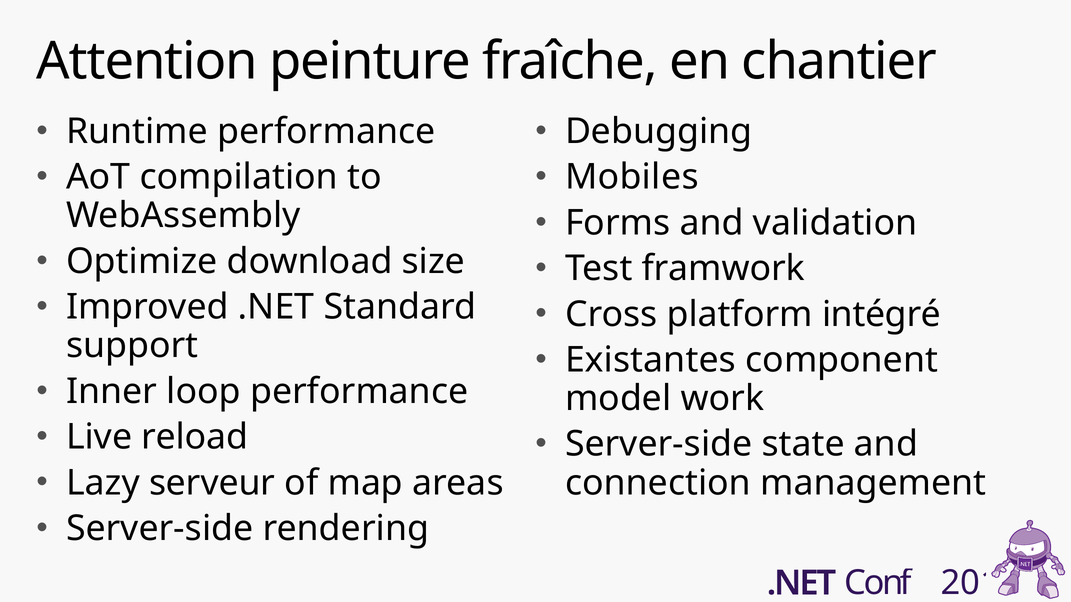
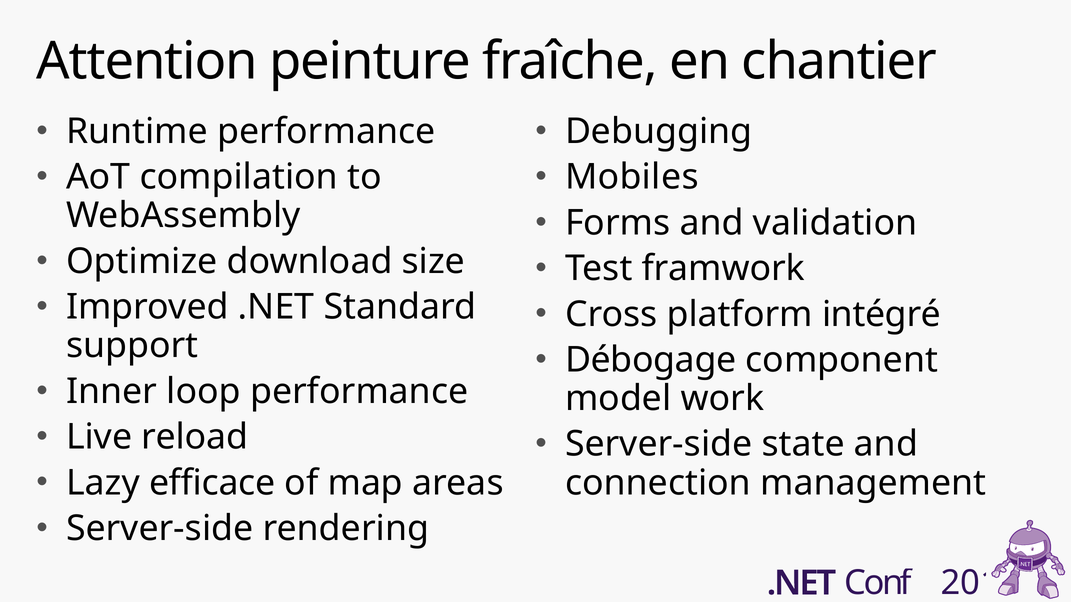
Existantes: Existantes -> Débogage (651, 360)
serveur: serveur -> efficace (212, 483)
